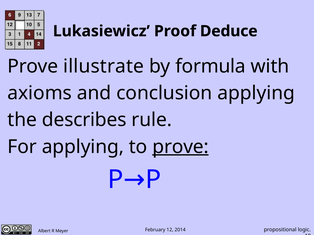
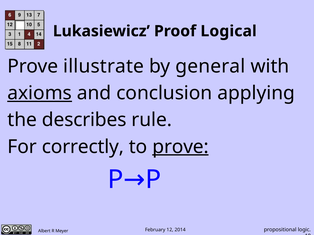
Deduce: Deduce -> Logical (229, 31)
formula: formula -> general (210, 66)
axioms underline: none -> present (40, 93)
For applying: applying -> correctly (83, 147)
